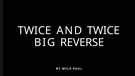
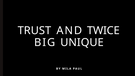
TWICE: TWICE -> TRUST (34, 30)
REVERSE: REVERSE -> UNIQUE (82, 42)
